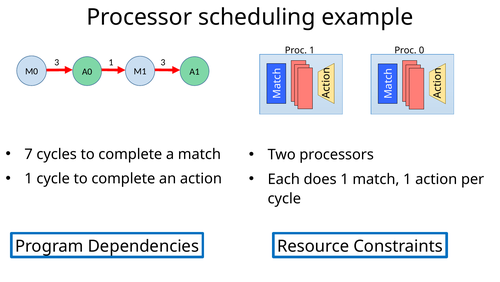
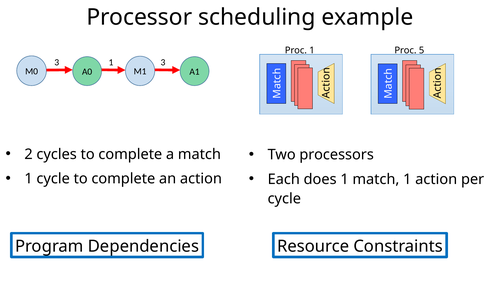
0: 0 -> 5 (422, 50)
7: 7 -> 2 (29, 154)
